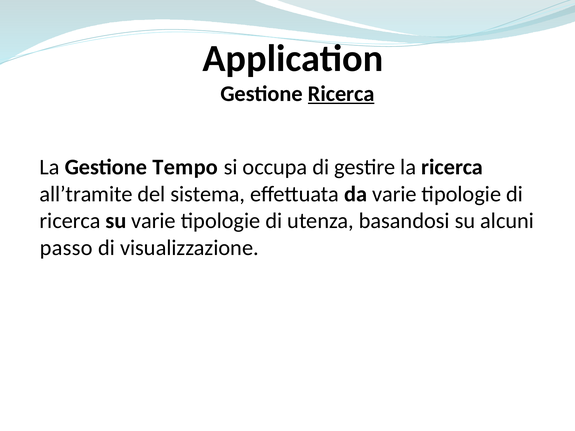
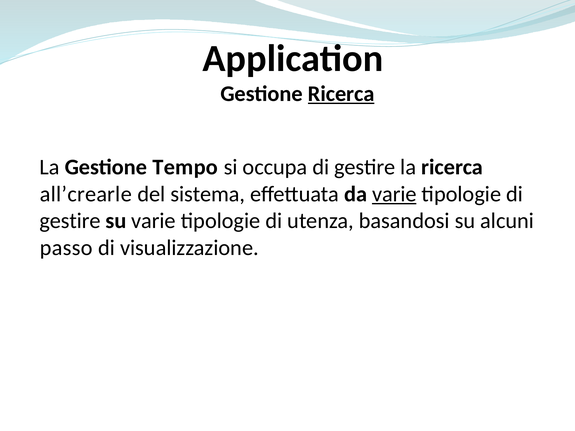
all’tramite: all’tramite -> all’crearle (86, 194)
varie underline: none -> present (394, 194)
ricerca: ricerca -> gestire (70, 221)
